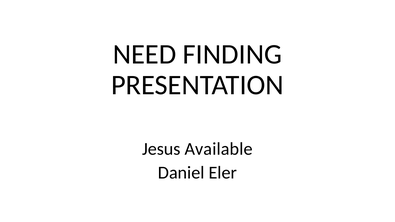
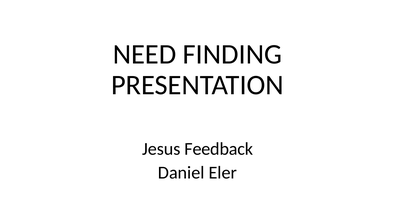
Available: Available -> Feedback (219, 149)
